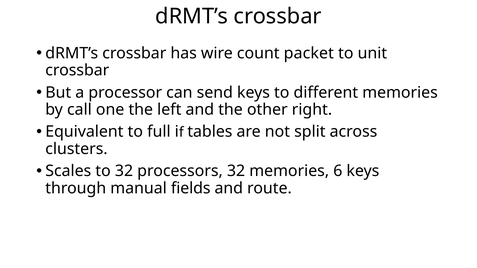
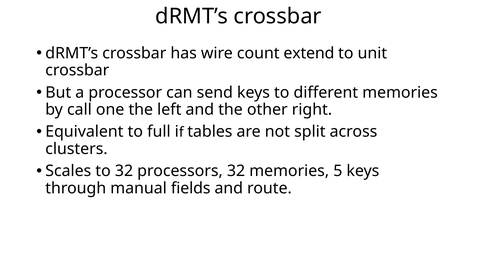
packet: packet -> extend (309, 53)
6: 6 -> 5 (338, 171)
